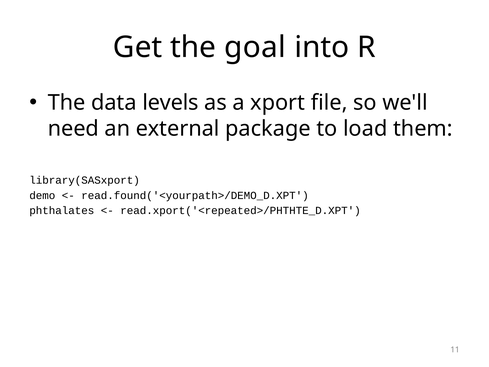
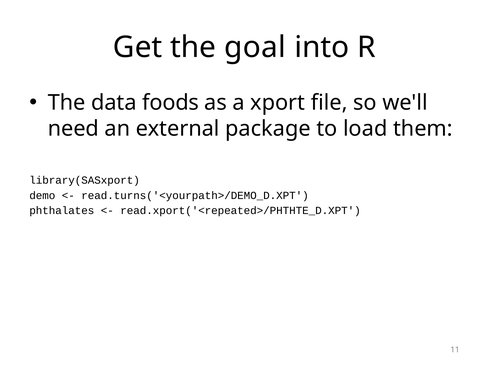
levels: levels -> foods (171, 103)
read.found('<yourpath>/DEMO_D.XPT: read.found('<yourpath>/DEMO_D.XPT -> read.turns('<yourpath>/DEMO_D.XPT (195, 195)
